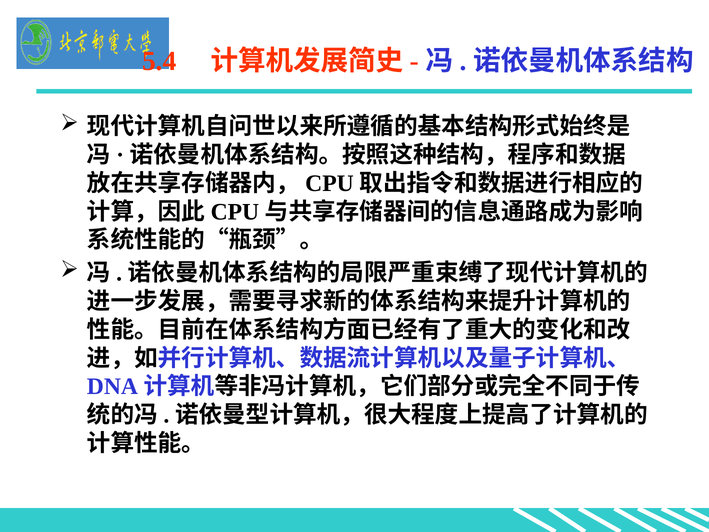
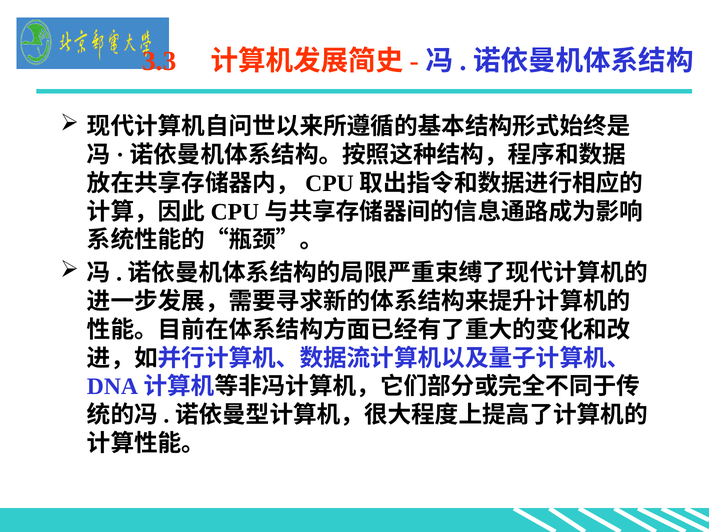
5.4: 5.4 -> 3.3 (159, 61)
